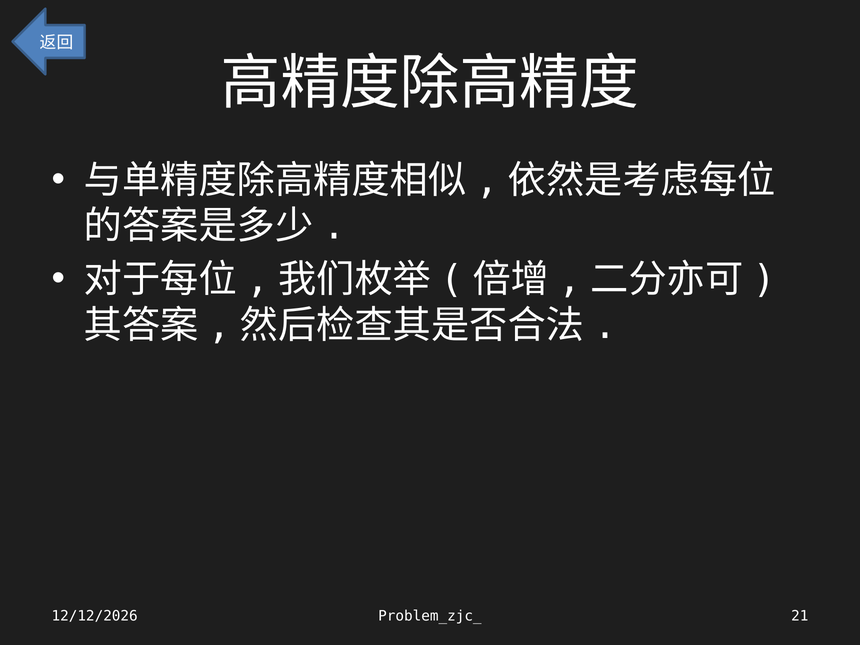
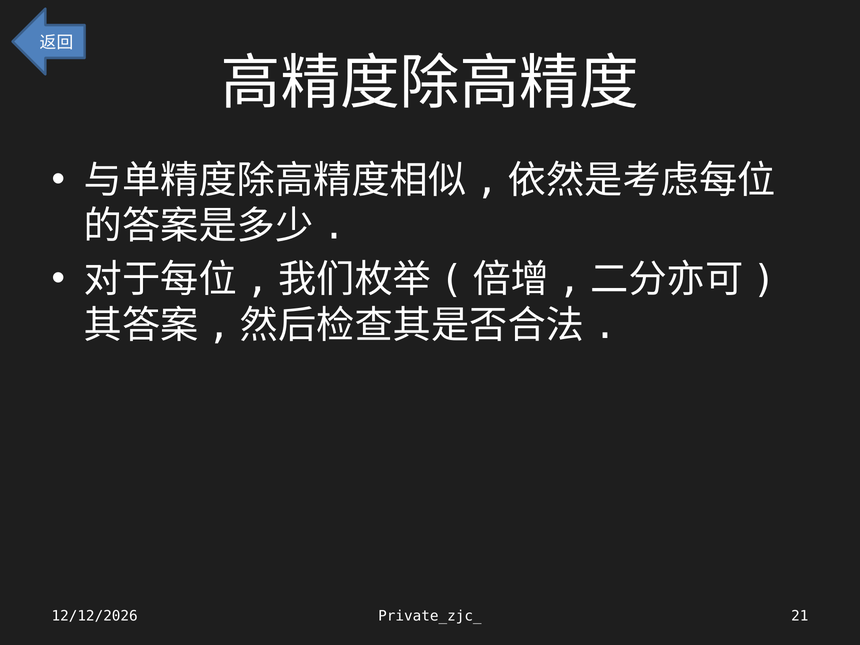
Problem_zjc_: Problem_zjc_ -> Private_zjc_ (430, 616)
